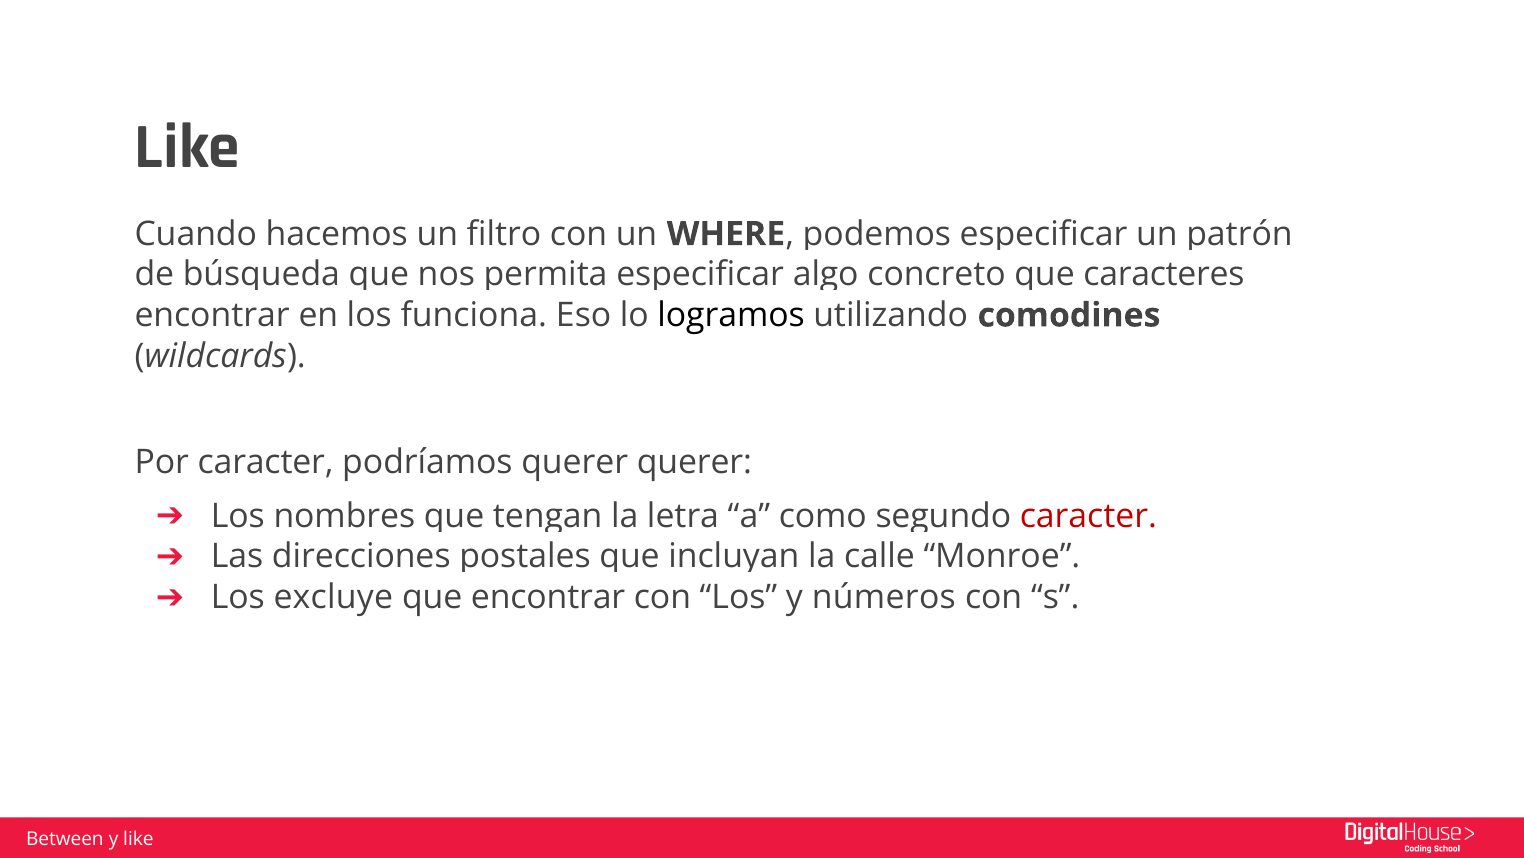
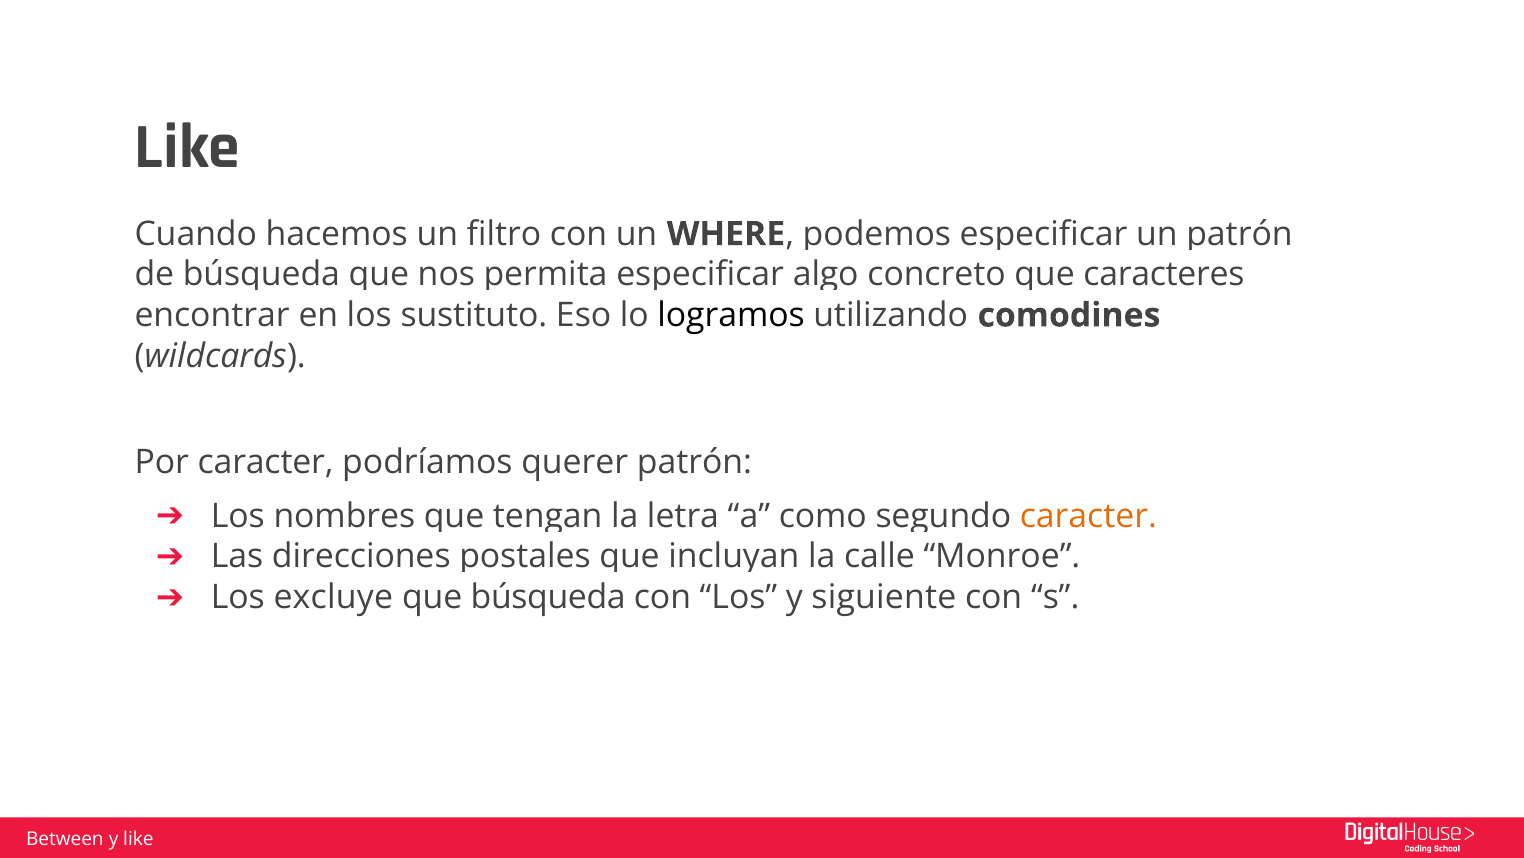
funciona: funciona -> sustituto (474, 315)
querer querer: querer -> patrón (694, 462)
caracter colour: red -> orange (1088, 516)
que encontrar: encontrar -> búsqueda (548, 597)
números: números -> siguiente (884, 597)
